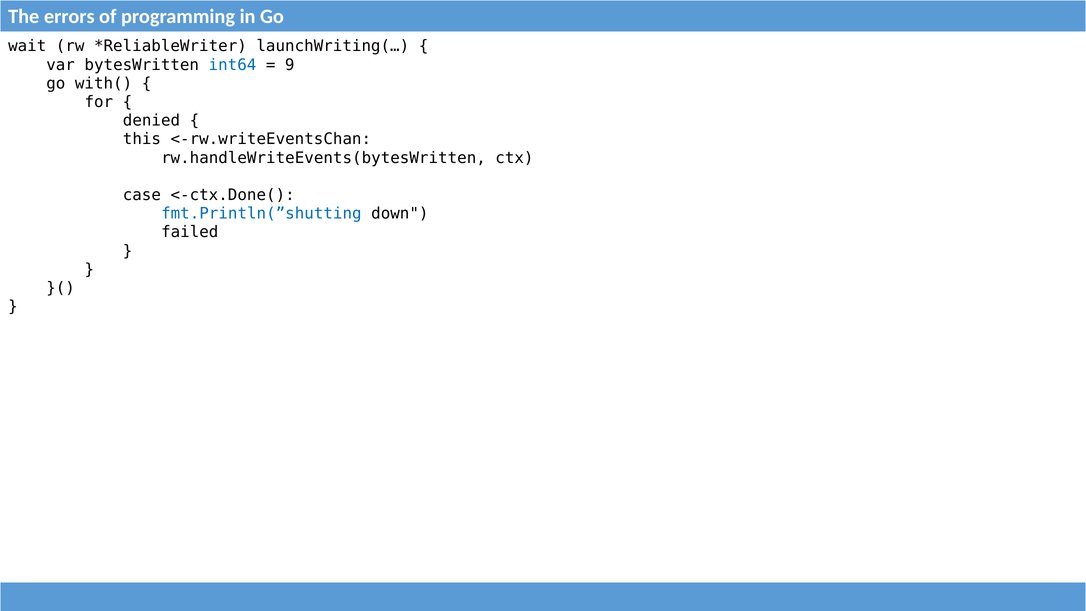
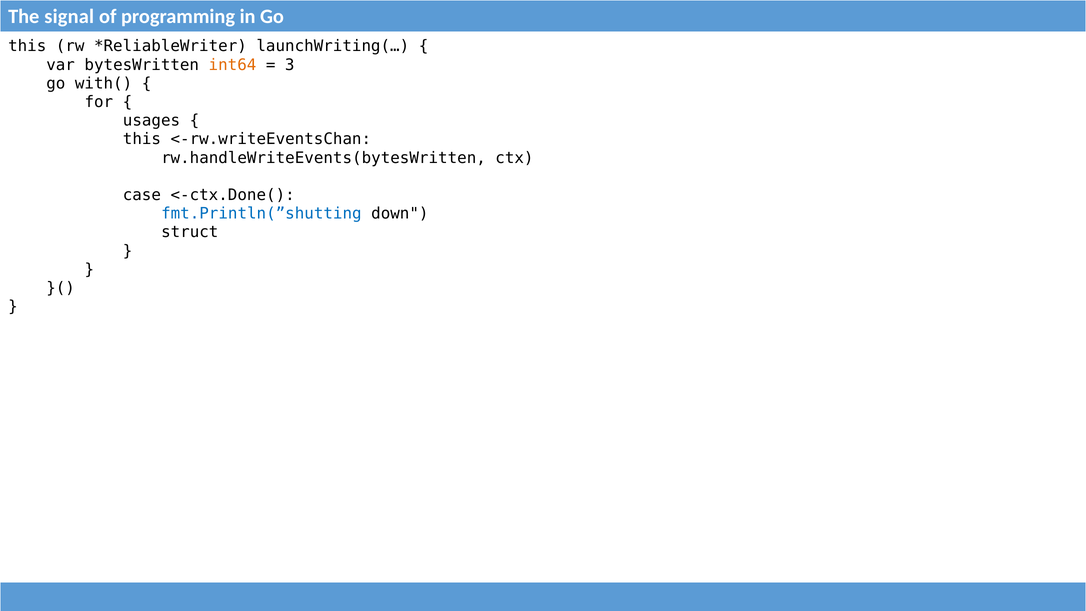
errors: errors -> signal (69, 17)
wait: wait -> this (27, 46)
int64 colour: blue -> orange (232, 65)
9: 9 -> 3 (290, 65)
denied: denied -> usages (151, 121)
failed: failed -> struct (190, 232)
